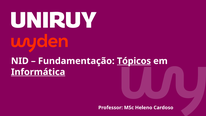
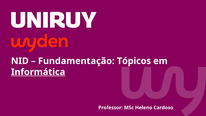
Tópicos underline: present -> none (134, 61)
